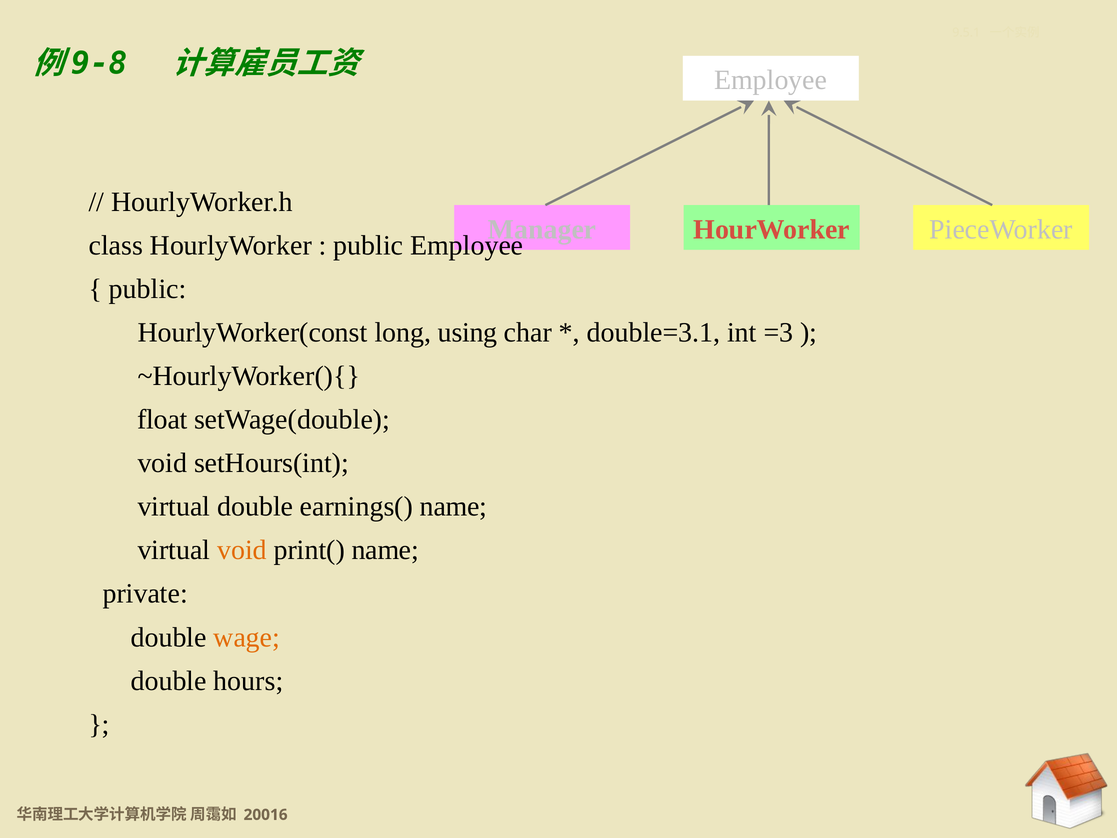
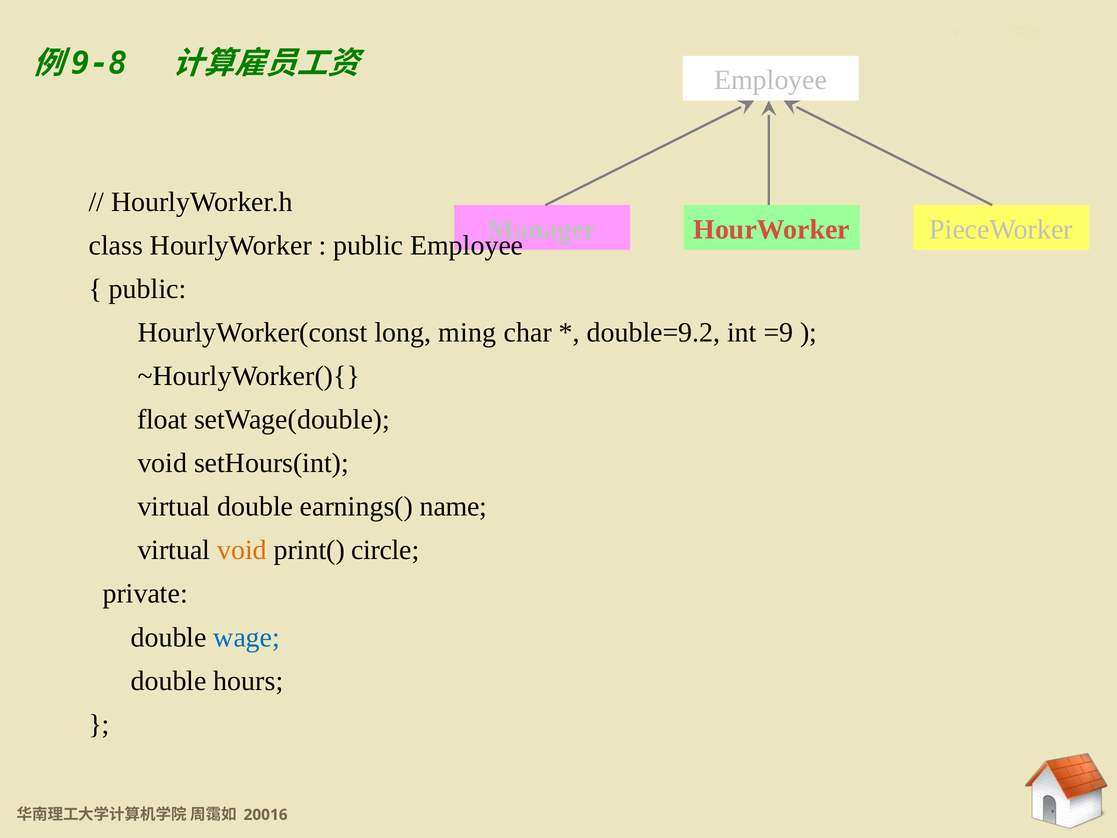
using: using -> ming (467, 332)
double=3.1: double=3.1 -> double=9.2 (653, 332)
=3: =3 -> =9 (778, 332)
print( name: name -> circle (385, 550)
wage colour: orange -> blue (247, 637)
